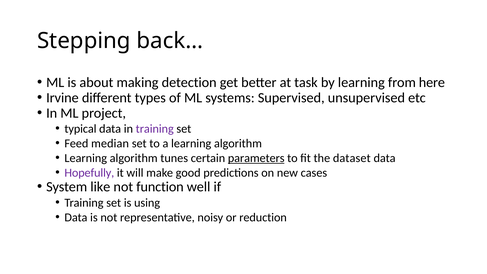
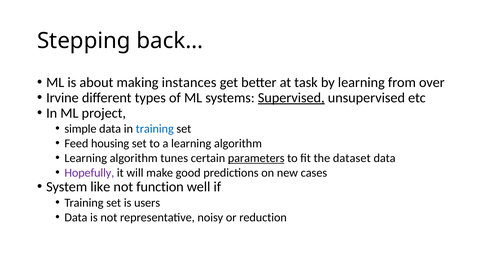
detection: detection -> instances (189, 82)
here: here -> over (432, 82)
Supervised underline: none -> present (291, 98)
typical: typical -> simple (80, 129)
training colour: purple -> blue (155, 129)
median: median -> housing (110, 144)
using: using -> users (147, 203)
